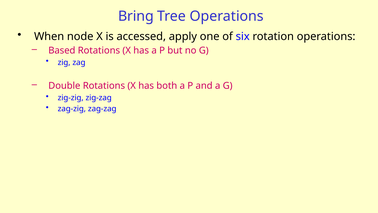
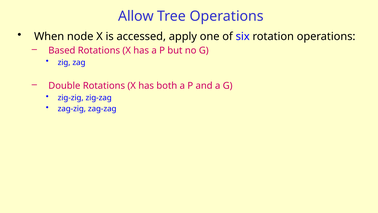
Bring: Bring -> Allow (136, 16)
